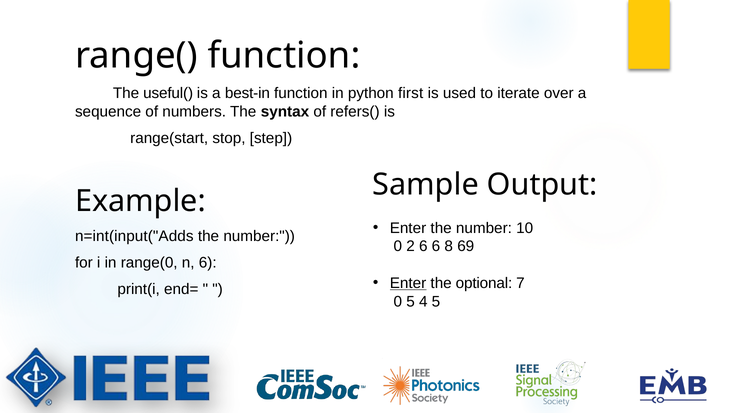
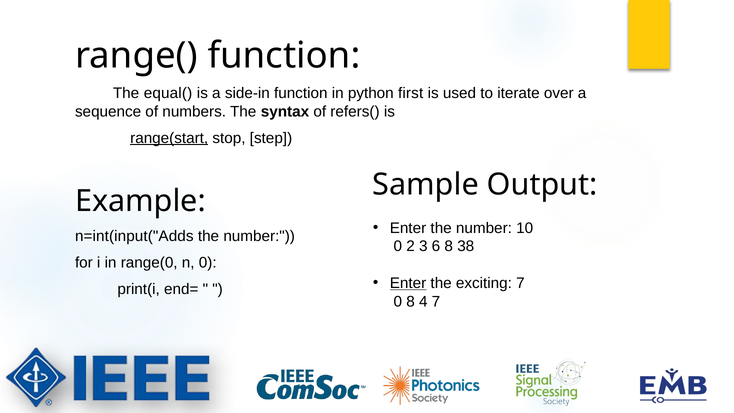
useful(: useful( -> equal( (168, 93)
best-in: best-in -> side-in (247, 93)
range(start underline: none -> present (169, 138)
2 6: 6 -> 3 (423, 246)
69: 69 -> 38 (466, 246)
n 6: 6 -> 0 (208, 262)
optional: optional -> exciting (484, 283)
0 5: 5 -> 8 (411, 301)
4 5: 5 -> 7 (436, 301)
